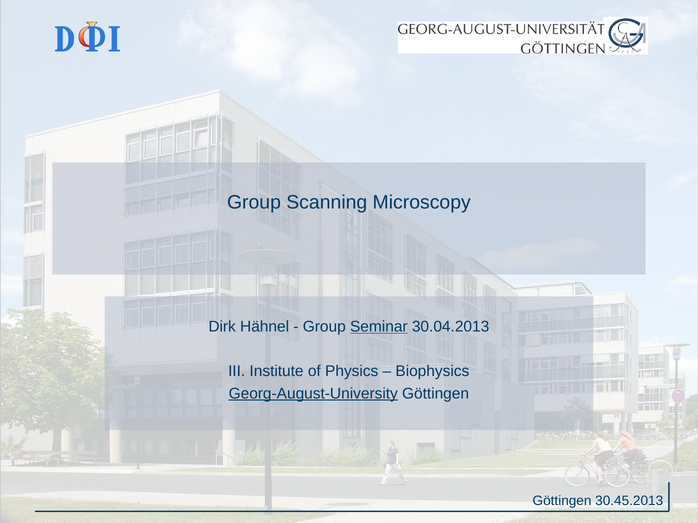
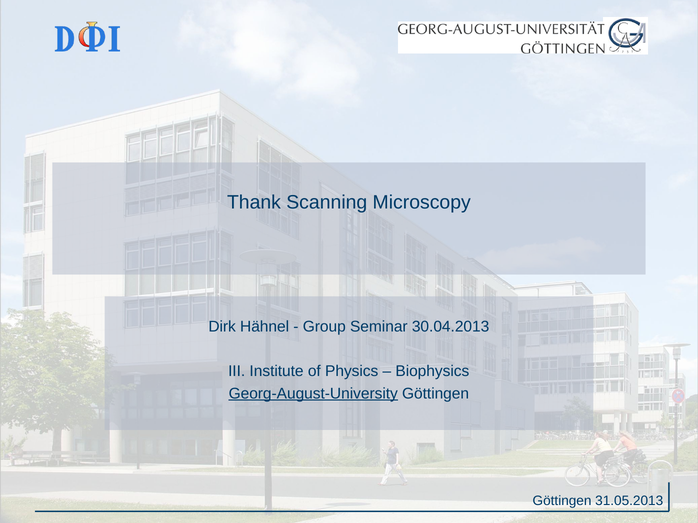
Group: Group -> Thank (254, 202)
Seminar underline: present -> none (379, 327)
30.45.2013: 30.45.2013 -> 31.05.2013 (629, 501)
